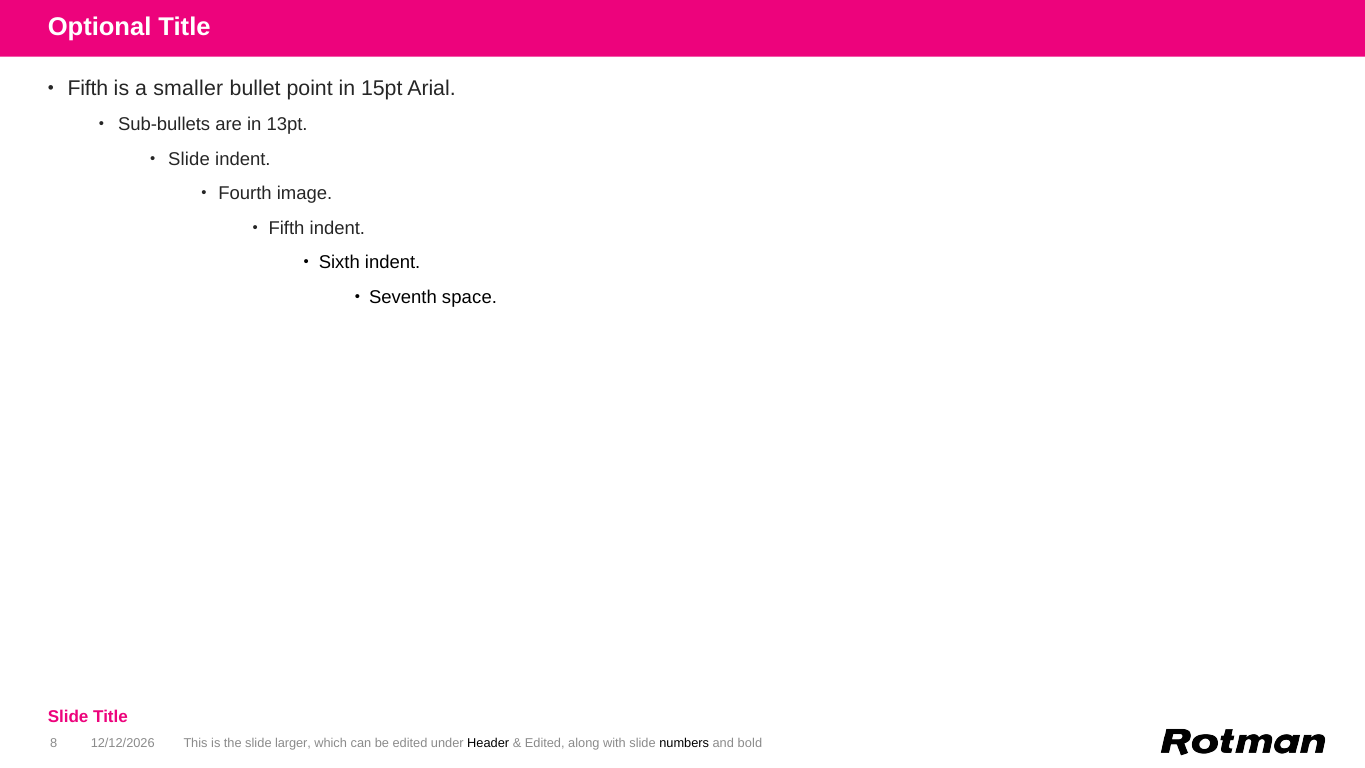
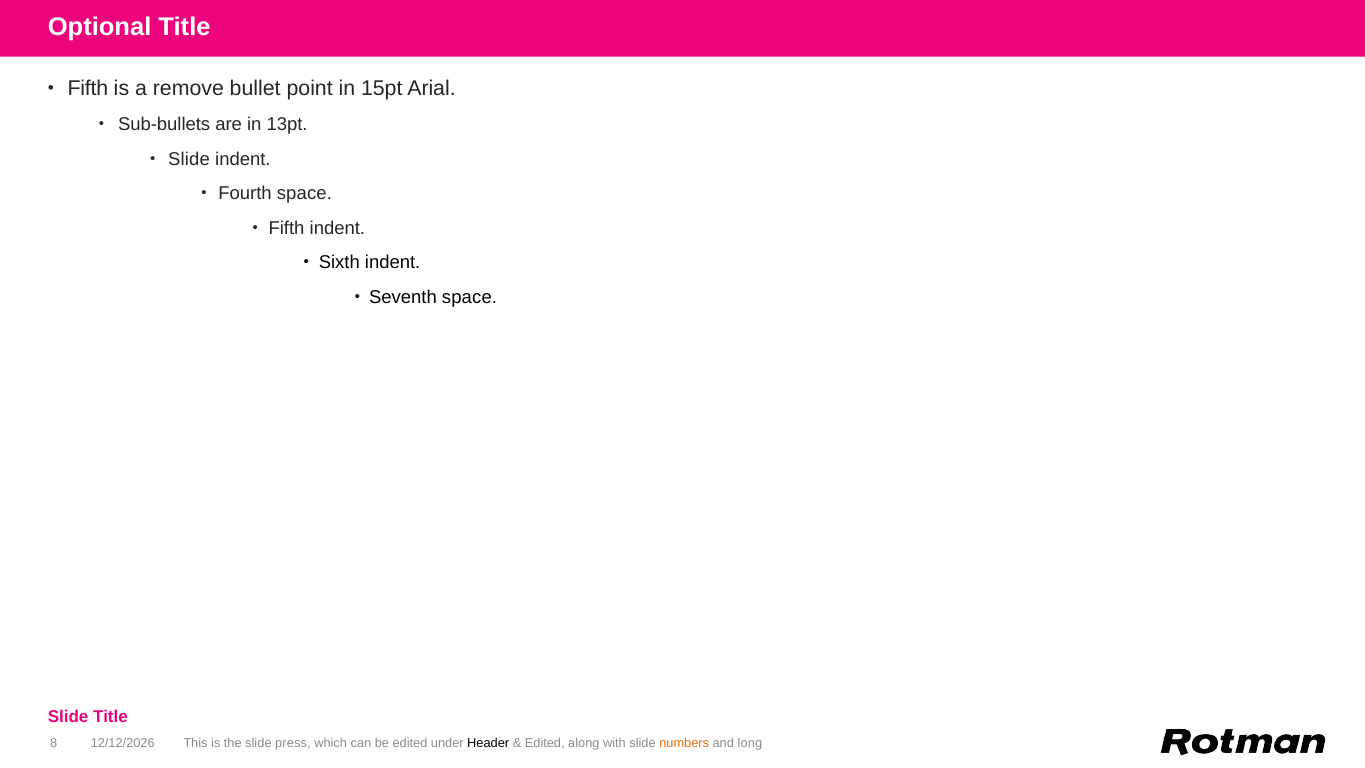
smaller: smaller -> remove (188, 89)
Fourth image: image -> space (304, 194)
larger: larger -> press (293, 744)
numbers colour: black -> orange (684, 744)
bold: bold -> long (750, 744)
